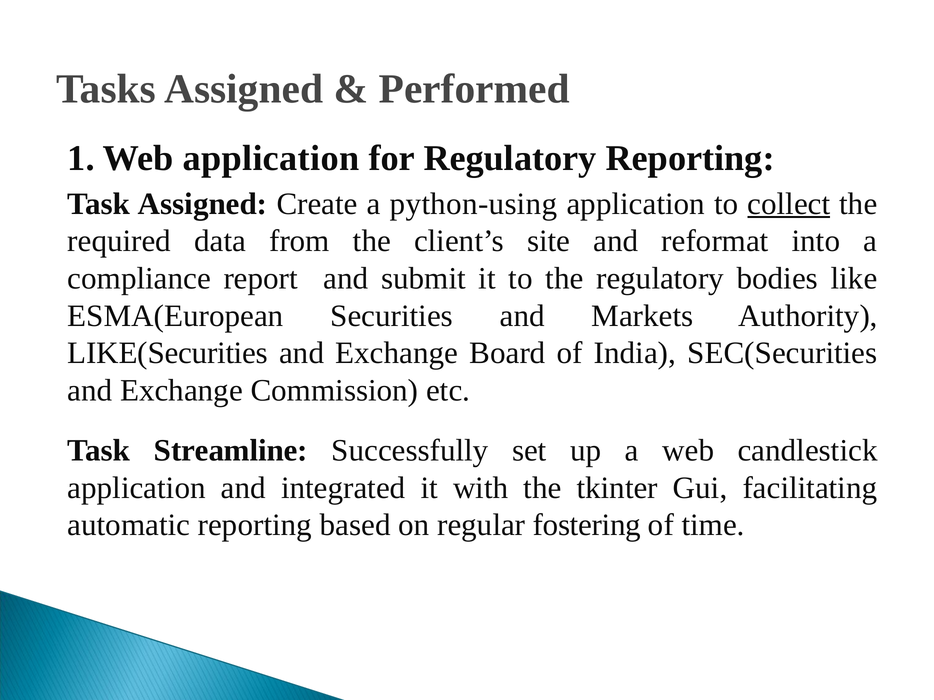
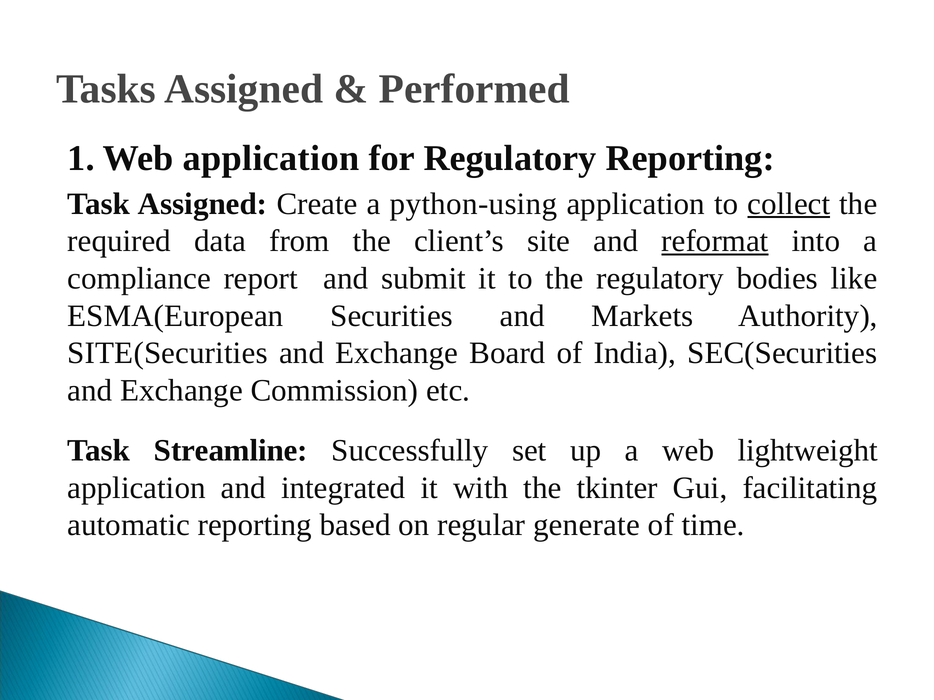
reformat underline: none -> present (715, 241)
LIKE(Securities: LIKE(Securities -> SITE(Securities (168, 353)
candlestick: candlestick -> lightweight (808, 451)
fostering: fostering -> generate (587, 526)
